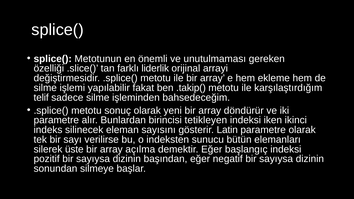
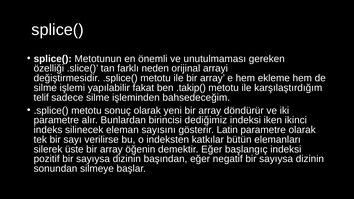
liderlik: liderlik -> neden (155, 68)
tetikleyen: tetikleyen -> dediğimiz (206, 120)
sunucu: sunucu -> katkılar (208, 140)
açılma: açılma -> öğenin (140, 149)
